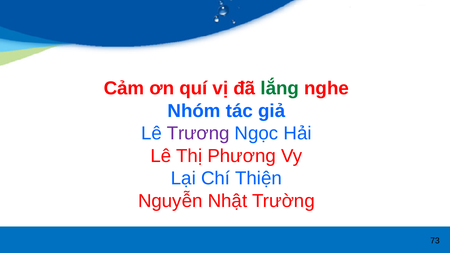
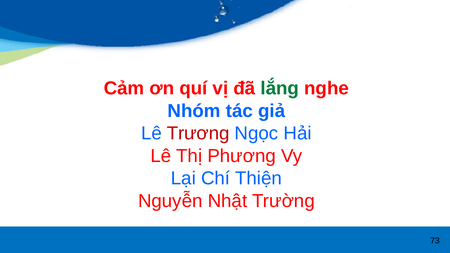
Trương colour: purple -> red (198, 133)
